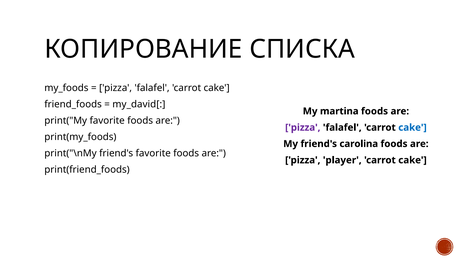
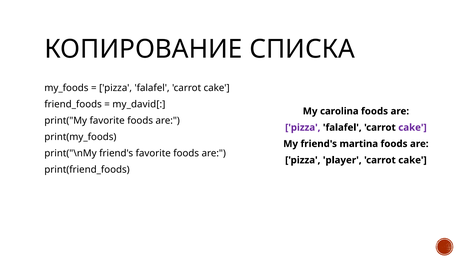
martina: martina -> carolina (339, 111)
cake colour: blue -> purple (412, 128)
carolina: carolina -> martina (359, 144)
